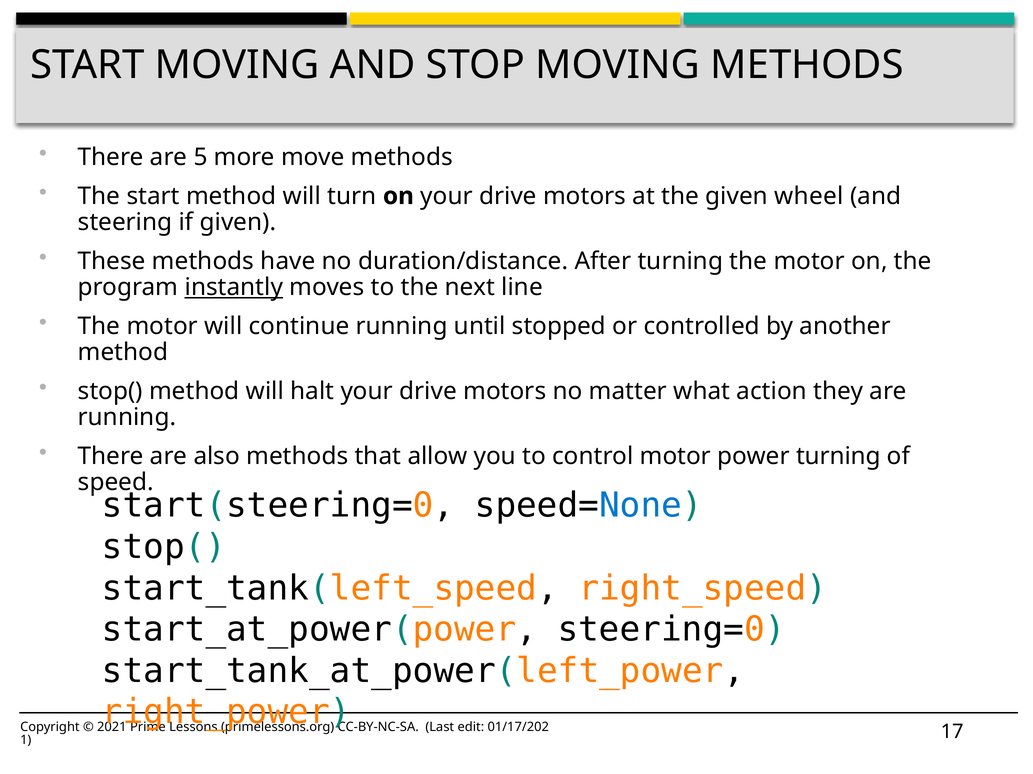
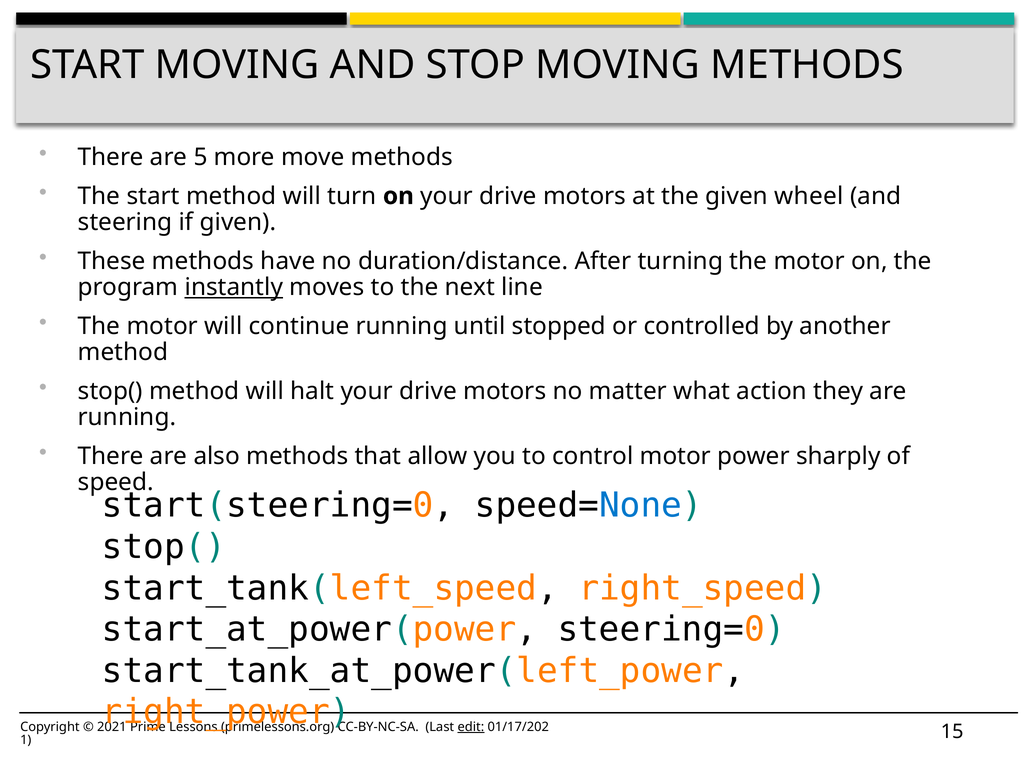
power turning: turning -> sharply (838, 457)
edit underline: none -> present (471, 728)
17: 17 -> 15 (952, 732)
